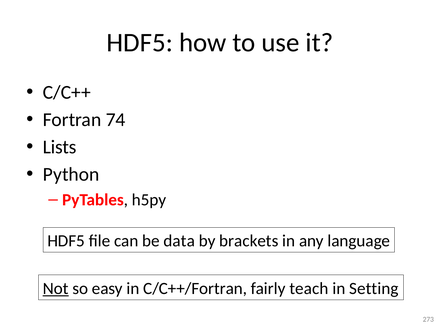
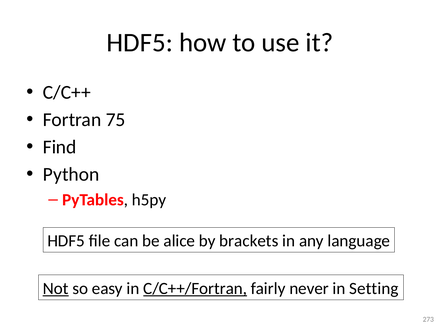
74: 74 -> 75 (116, 120)
Lists: Lists -> Find (60, 147)
data: data -> alice (179, 241)
C/C++/Fortran underline: none -> present (195, 289)
teach: teach -> never (309, 289)
